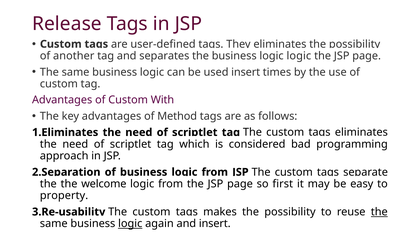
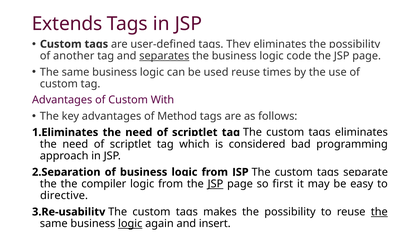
Release: Release -> Extends (67, 24)
separates underline: none -> present (164, 56)
logic logic: logic -> code (299, 56)
used insert: insert -> reuse (246, 72)
welcome: welcome -> compiler (104, 184)
JSP underline: none -> present (215, 184)
property: property -> directive (64, 196)
